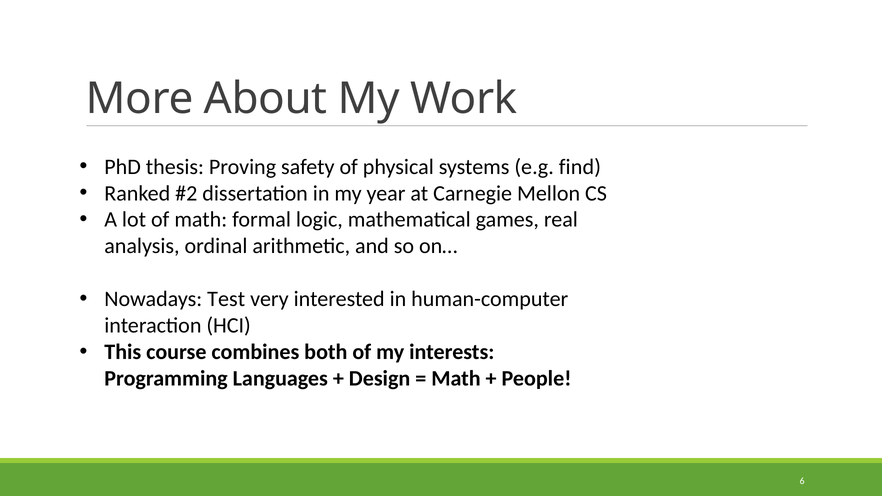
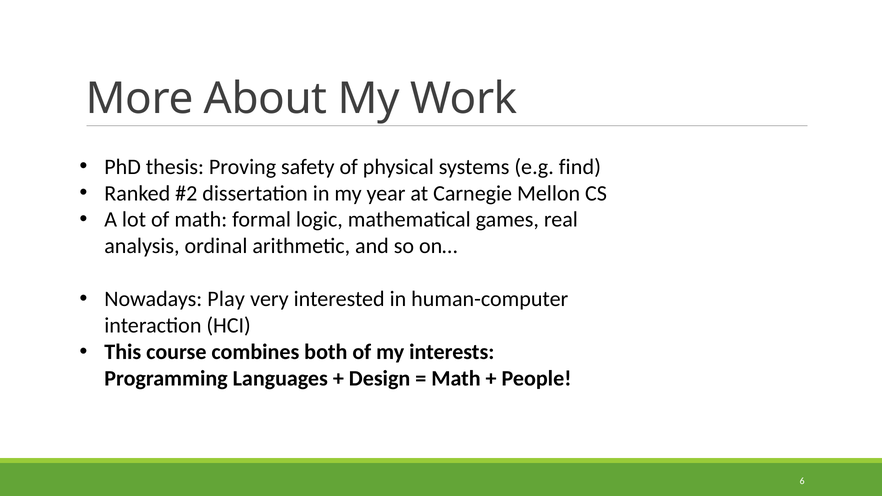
Test: Test -> Play (226, 299)
